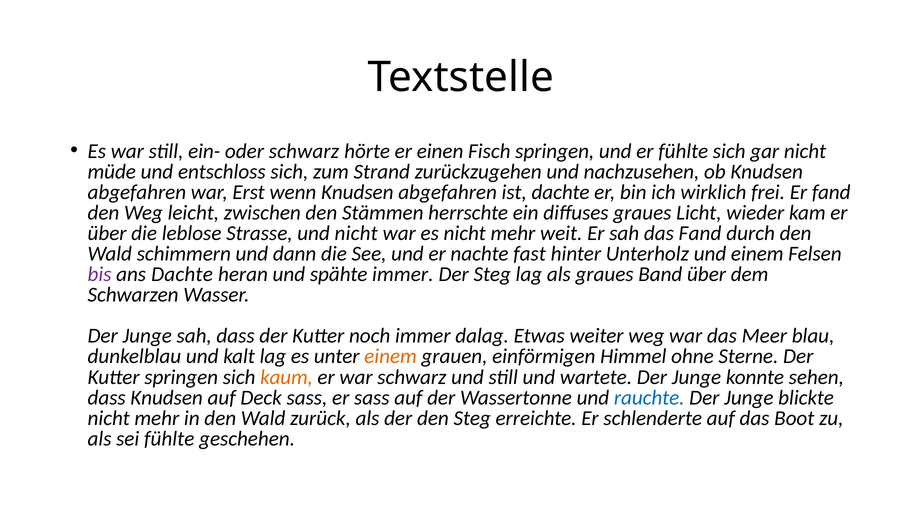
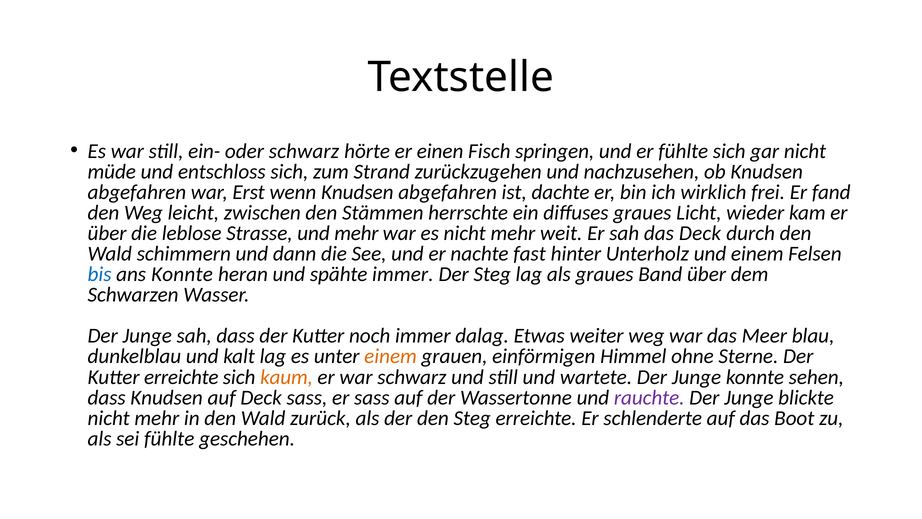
und nicht: nicht -> mehr (356, 233)
das Fand: Fand -> Deck (700, 233)
bis colour: purple -> blue (100, 274)
ans Dachte: Dachte -> Konnte (182, 274)
Kutter springen: springen -> erreichte (181, 377)
rauchte colour: blue -> purple (649, 397)
